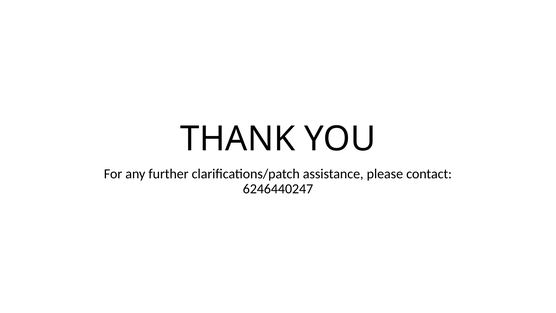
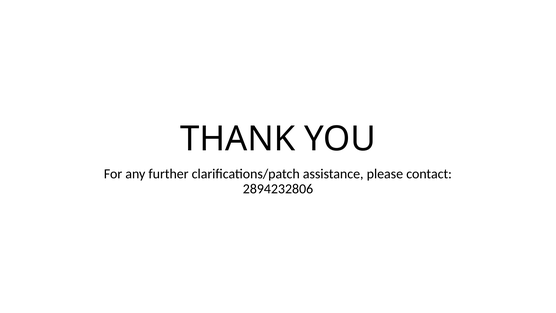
6246440247: 6246440247 -> 2894232806 (278, 189)
